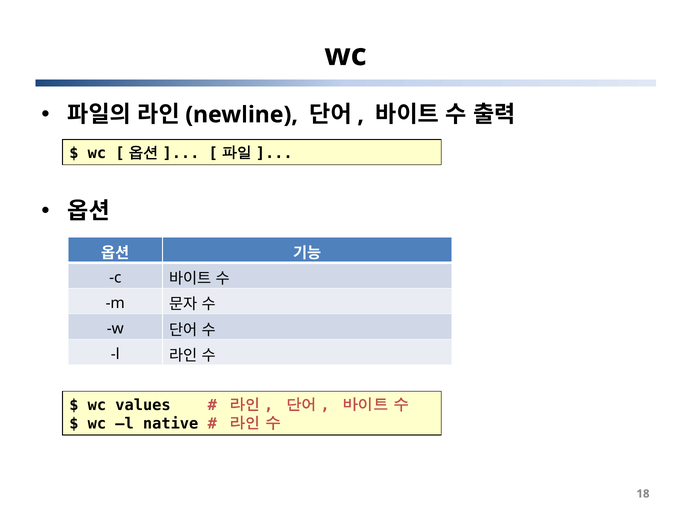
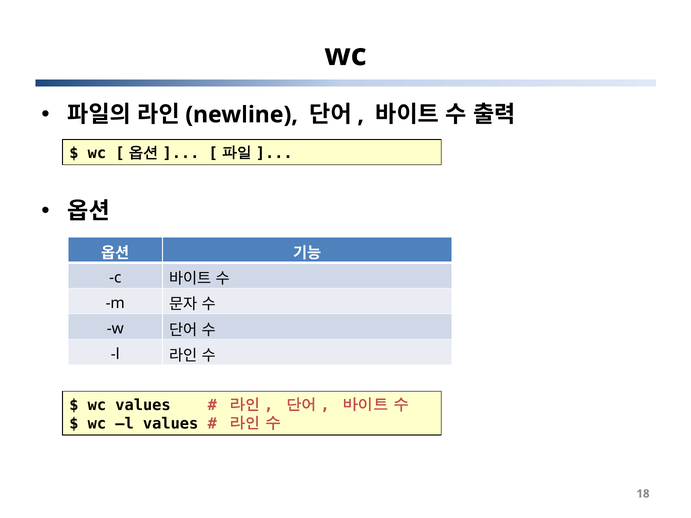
l native: native -> values (171, 424)
